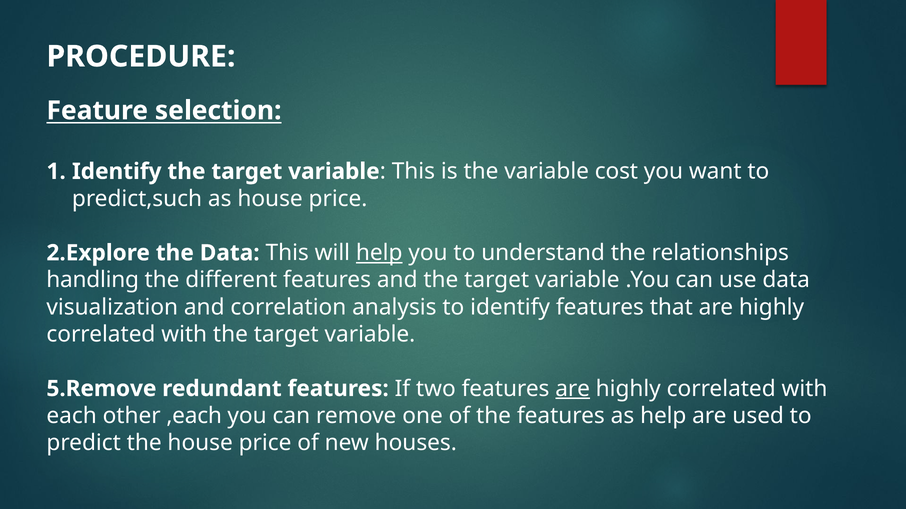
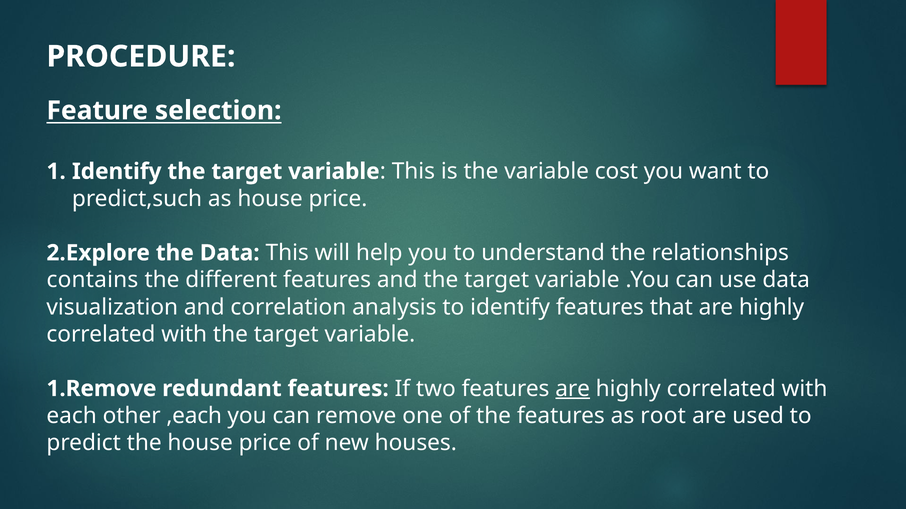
help underline: present -> none (379, 253)
handling: handling -> contains (92, 280)
5.Remove: 5.Remove -> 1.Remove (101, 389)
as help: help -> root (663, 416)
